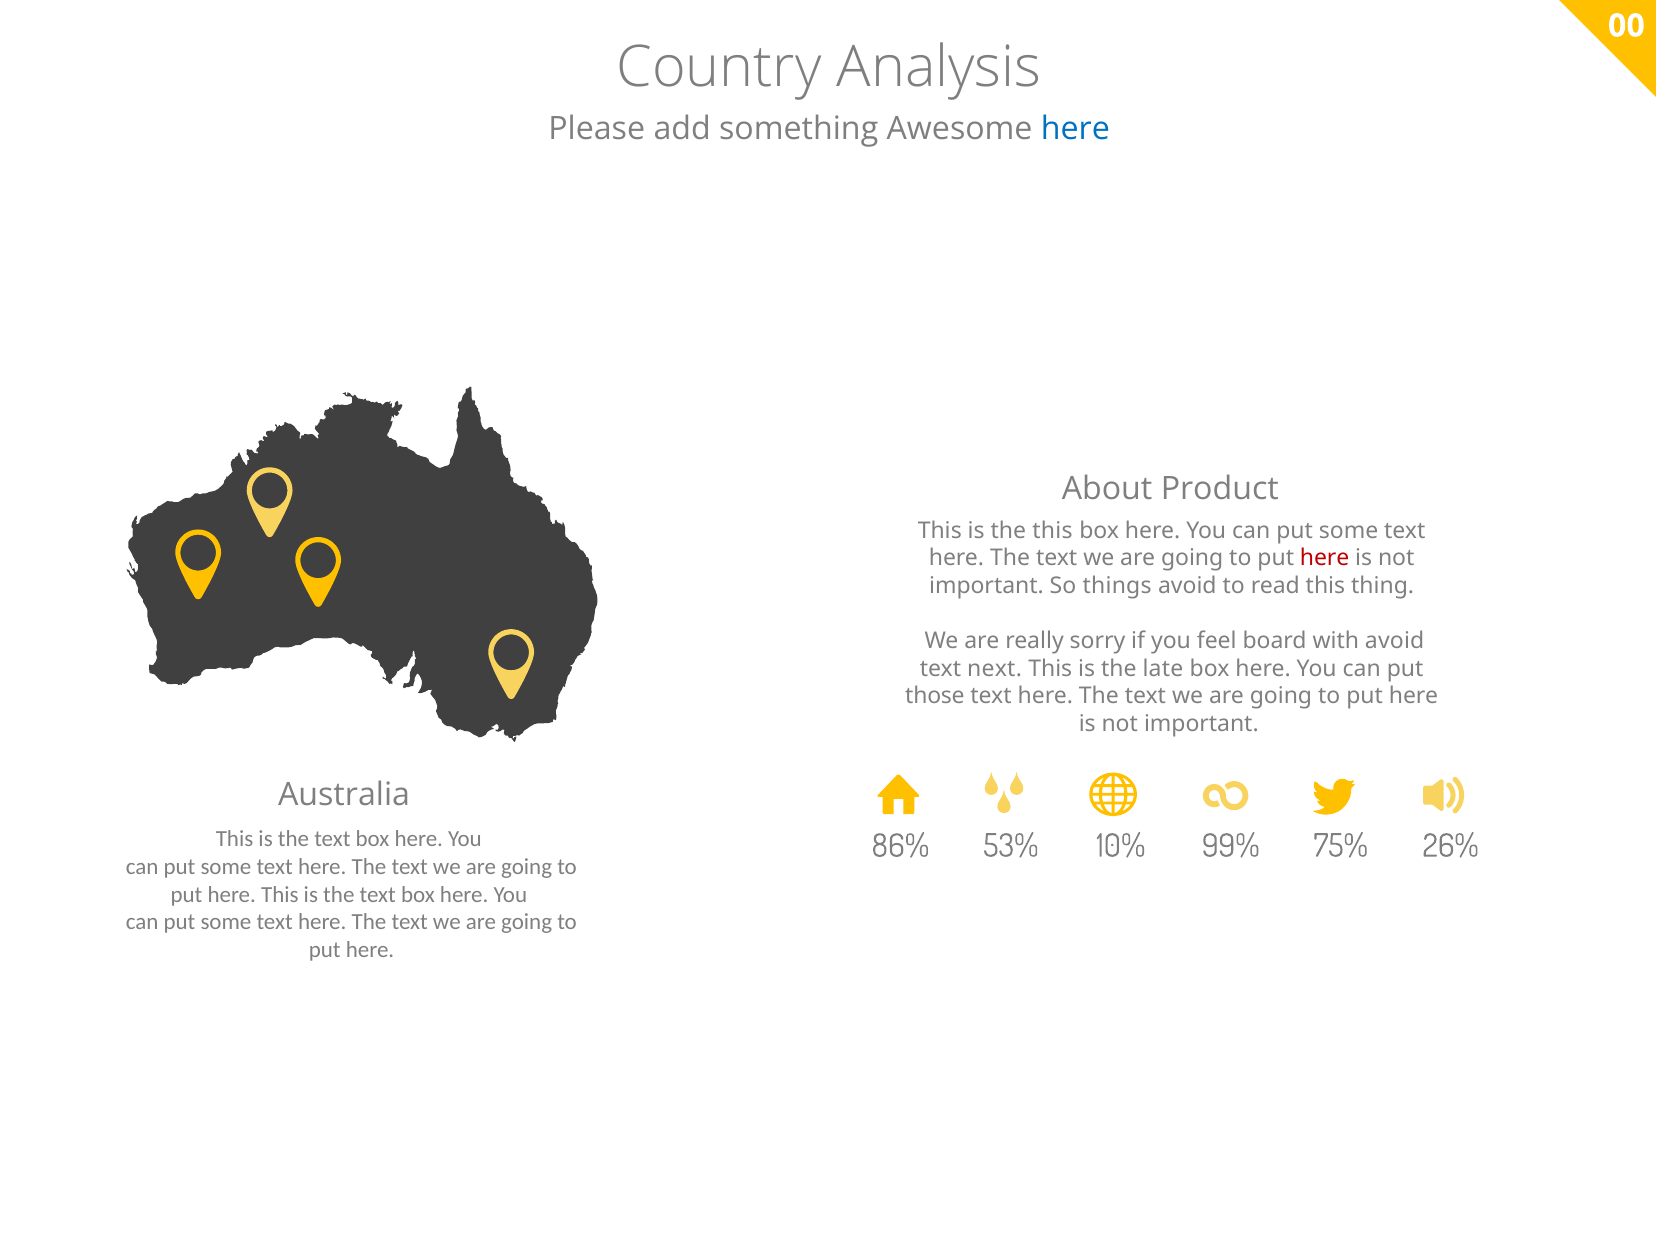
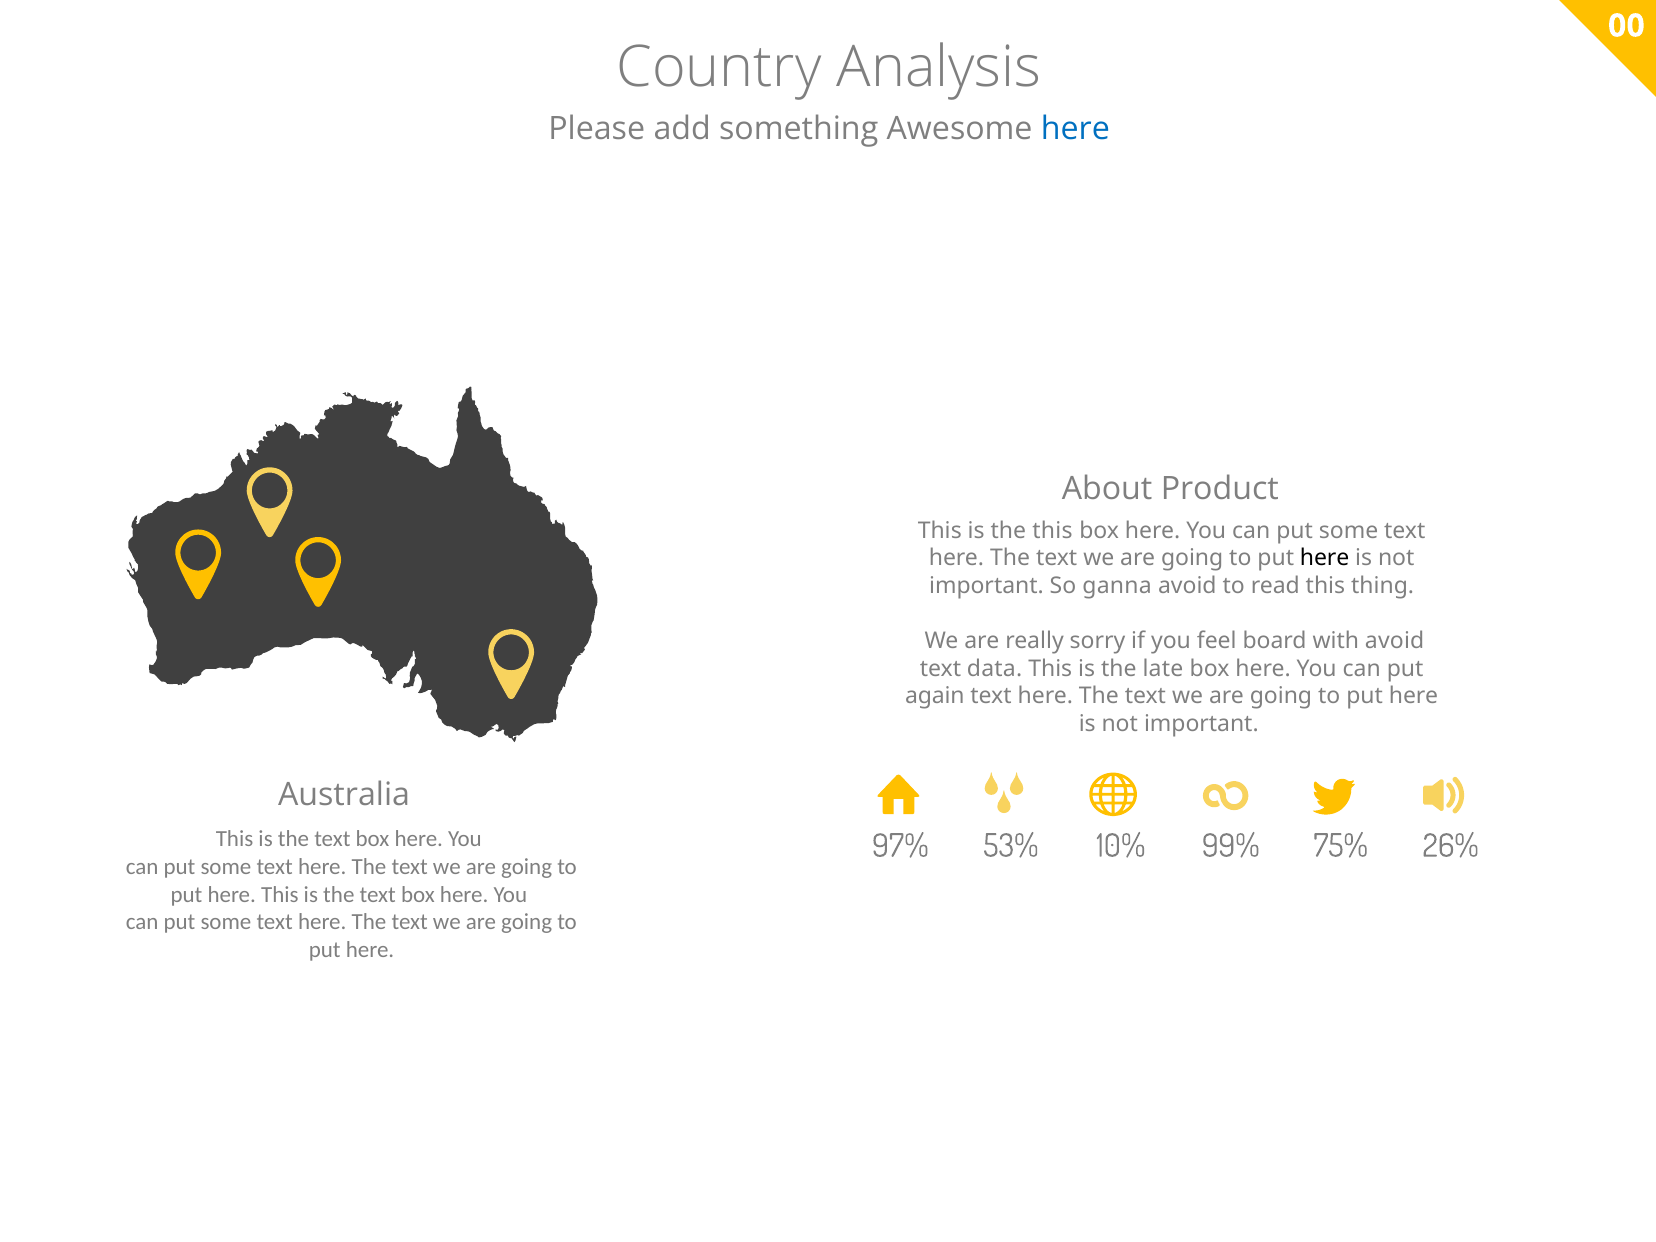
here colour: red -> black (1325, 558)
things: things -> ganna (1117, 586)
next: next -> data (995, 669)
those: those -> again (935, 696)
86%: 86% -> 97% (900, 846)
